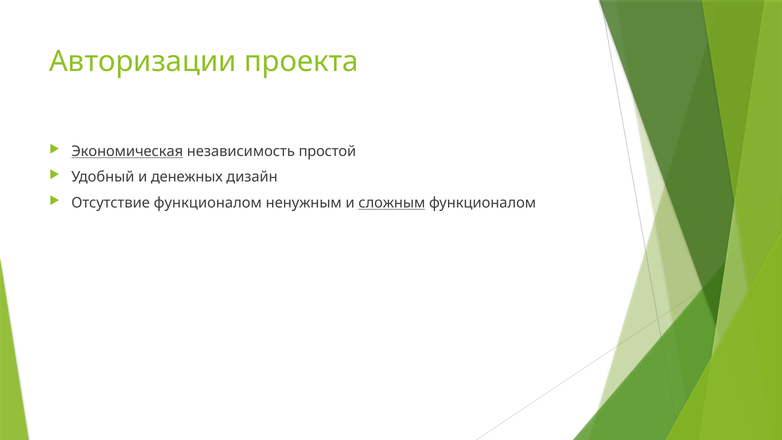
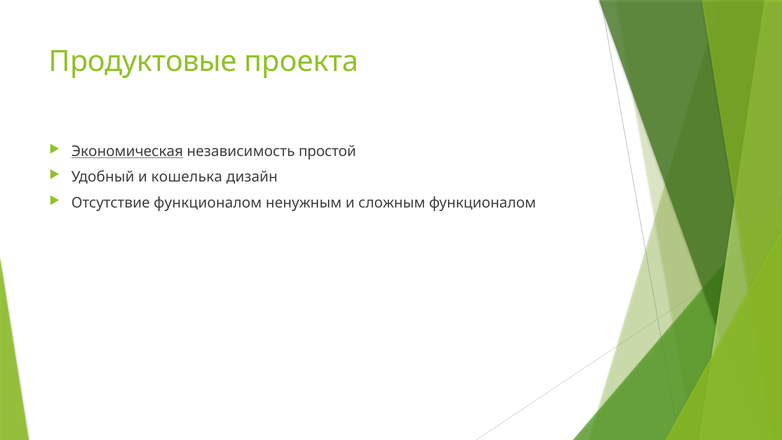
Авторизации: Авторизации -> Продуктовые (143, 62)
денежных: денежных -> кошелька (187, 177)
сложным underline: present -> none (392, 203)
